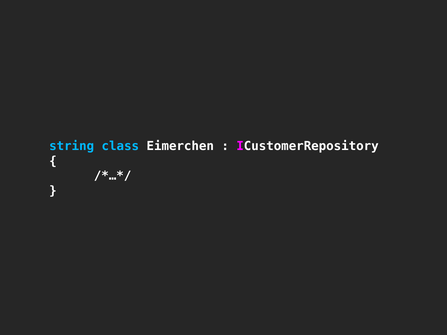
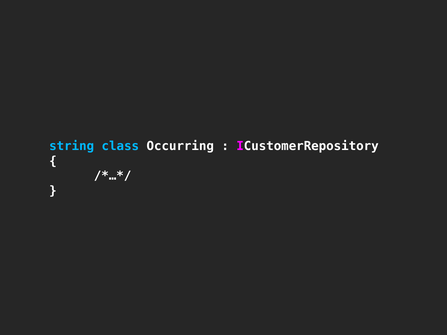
Eimerchen: Eimerchen -> Occurring (180, 146)
